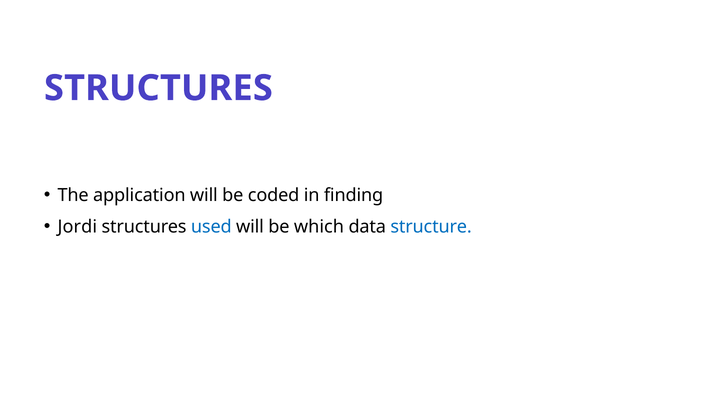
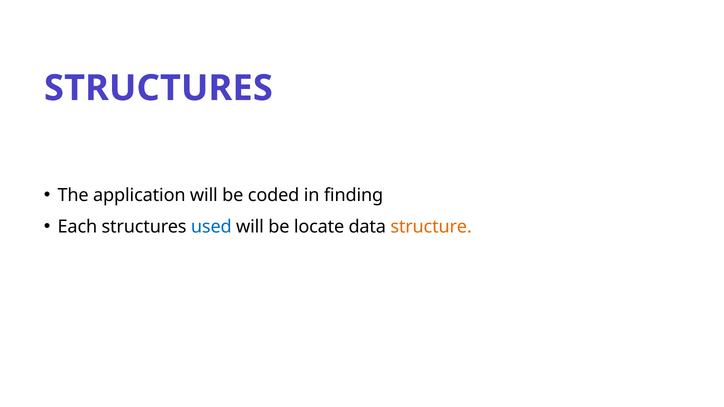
Jordi: Jordi -> Each (77, 227)
which: which -> locate (319, 227)
structure colour: blue -> orange (431, 227)
